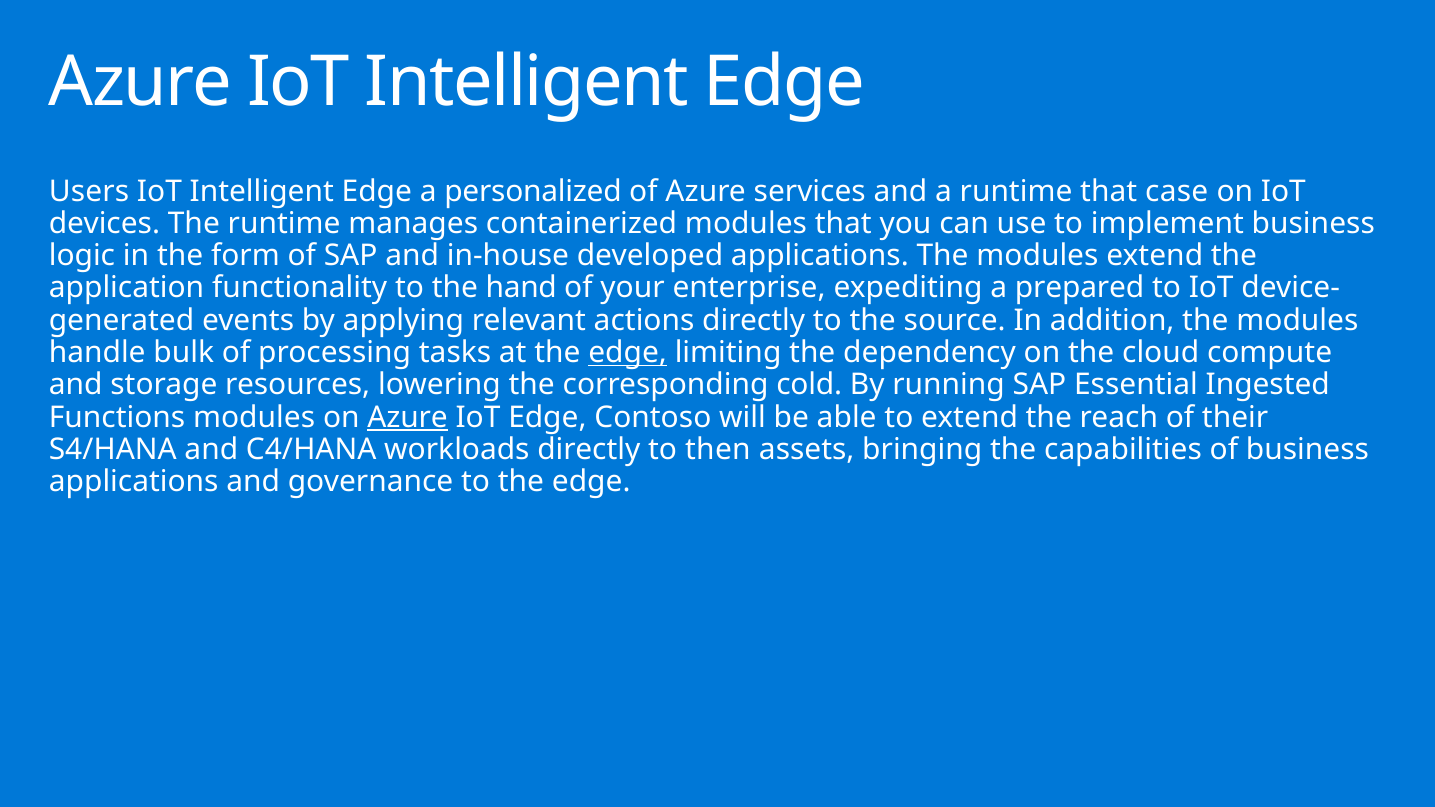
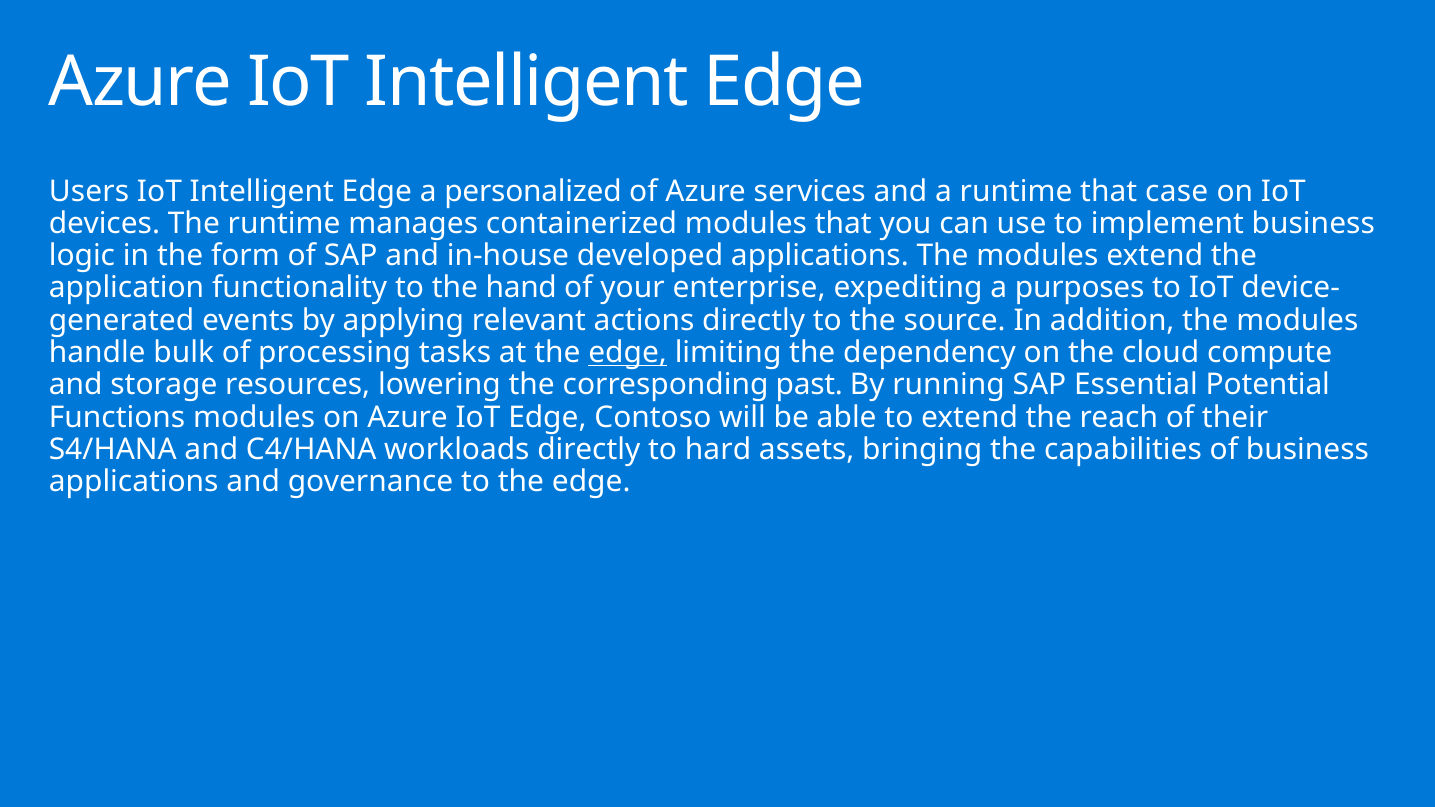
prepared: prepared -> purposes (1080, 288)
cold: cold -> past (809, 385)
Ingested: Ingested -> Potential (1268, 385)
Azure underline: present -> none (408, 417)
then: then -> hard (718, 450)
